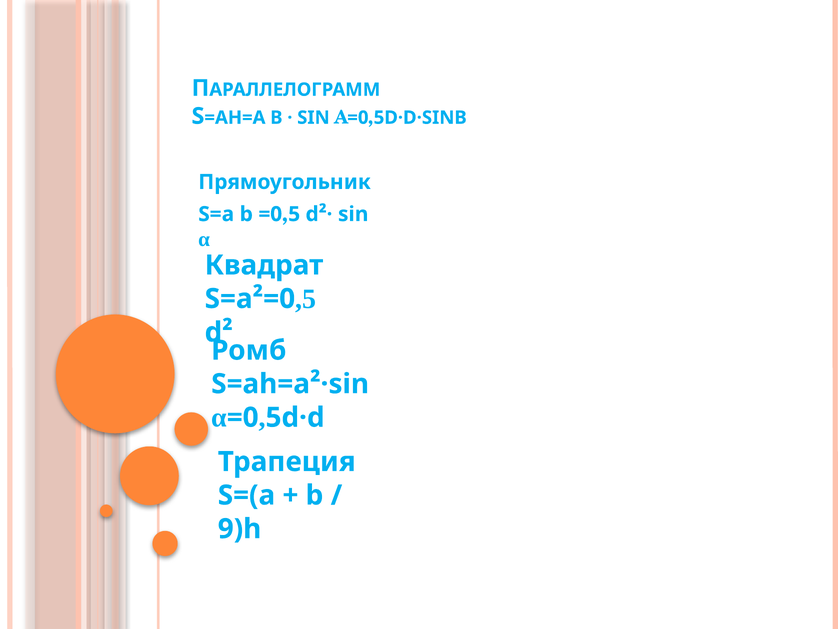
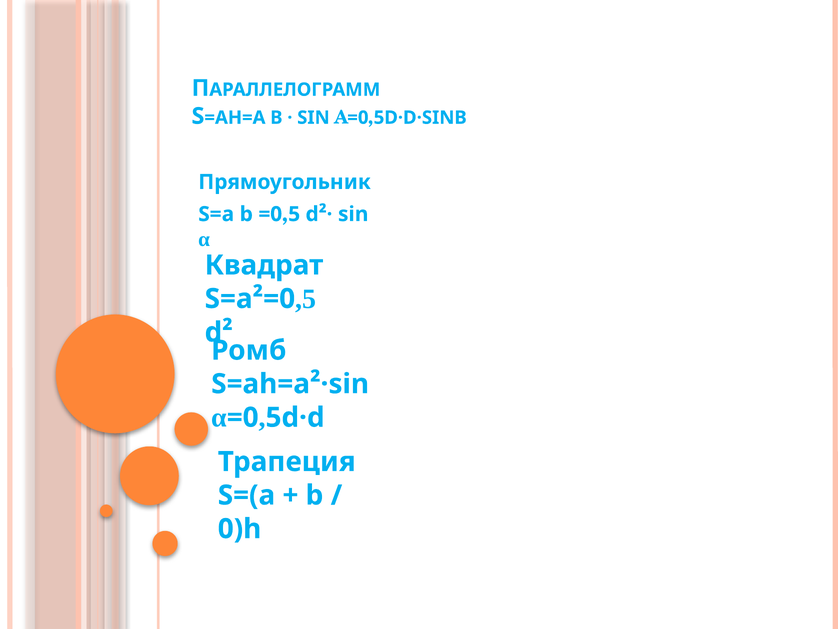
9)h: 9)h -> 0)h (240, 528)
